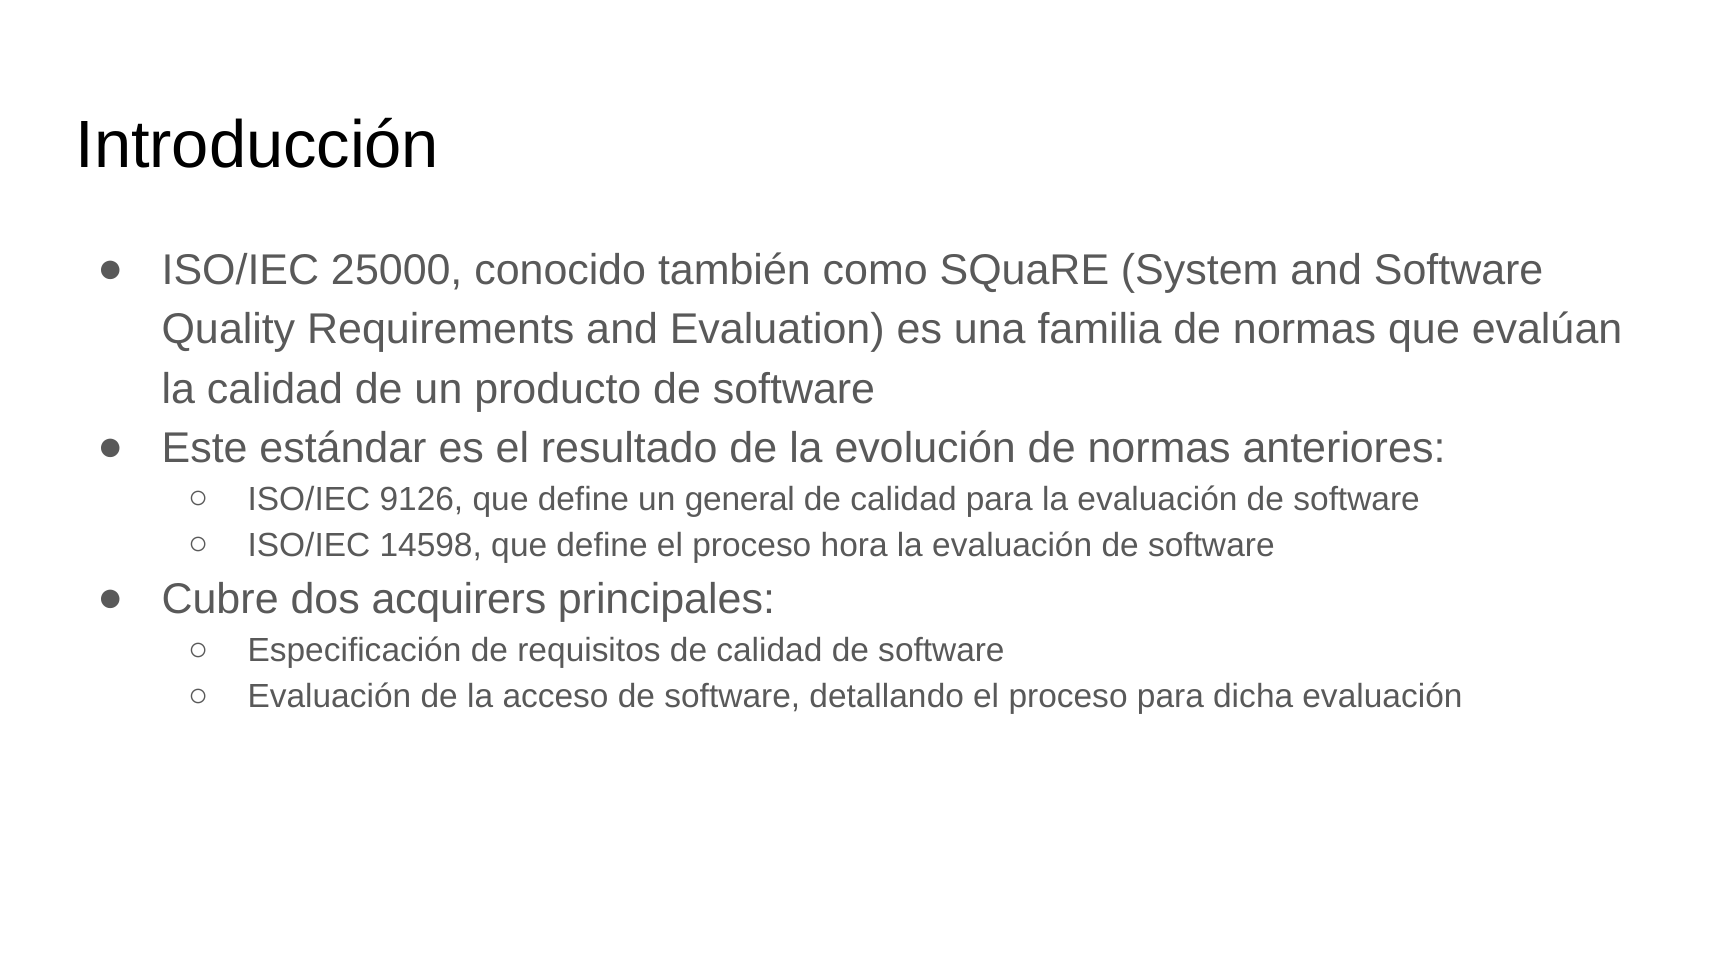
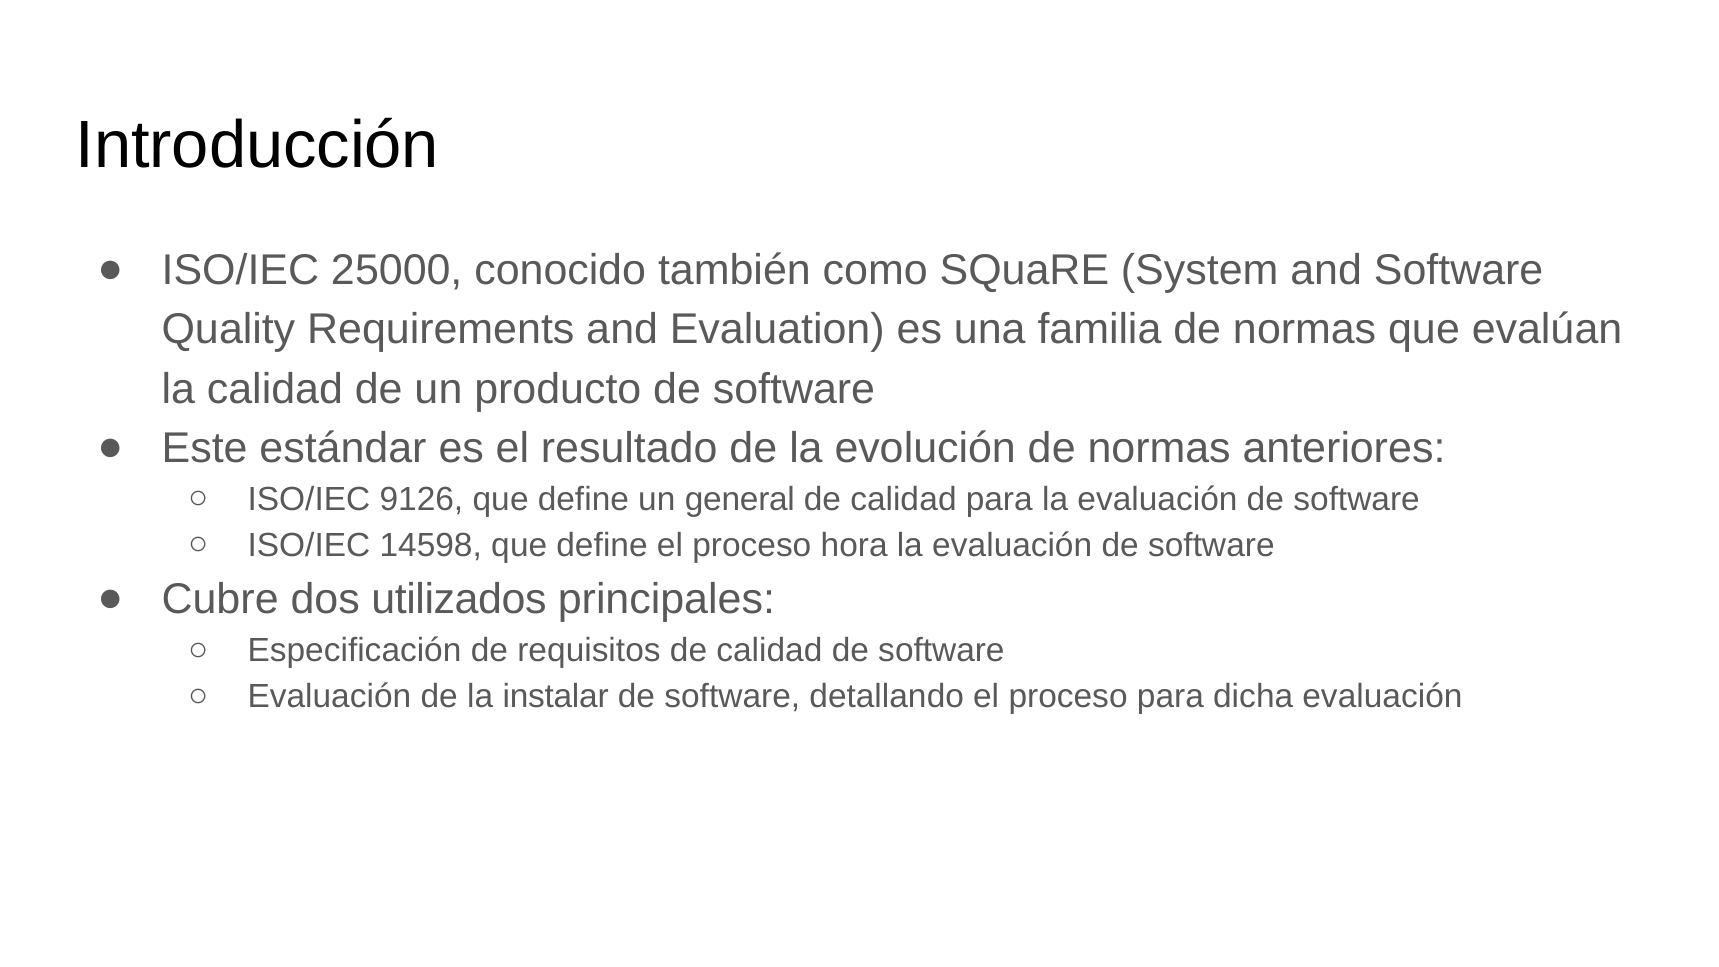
acquirers: acquirers -> utilizados (459, 600)
acceso: acceso -> instalar (556, 697)
